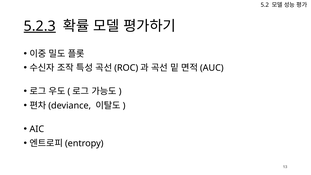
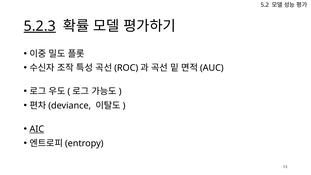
AIC underline: none -> present (37, 129)
